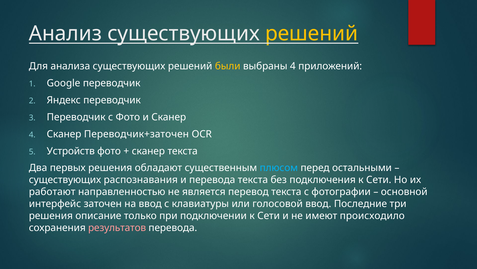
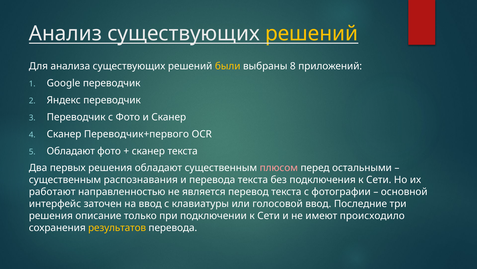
выбраны 4: 4 -> 8 (293, 66)
Переводчик+заточен: Переводчик+заточен -> Переводчик+первого (136, 134)
5 Устройств: Устройств -> Обладают (71, 151)
плюсом colour: light blue -> pink (279, 168)
существующих: существующих -> существенным (65, 180)
результатов colour: pink -> yellow (117, 227)
